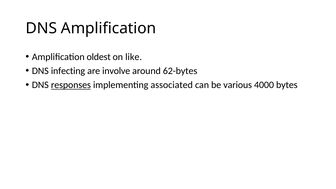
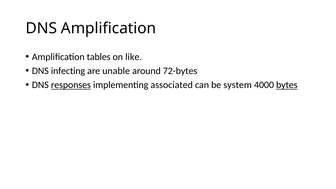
oldest: oldest -> tables (99, 57)
involve: involve -> unable (116, 71)
62-bytes: 62-bytes -> 72-bytes (180, 71)
various: various -> system (238, 85)
bytes underline: none -> present (287, 85)
